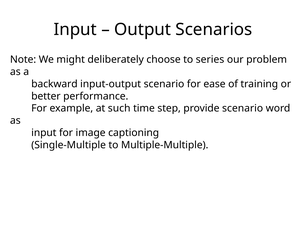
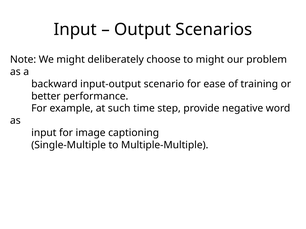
to series: series -> might (210, 60)
provide scenario: scenario -> negative (243, 109)
